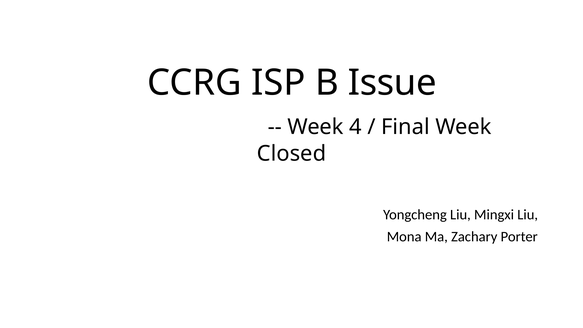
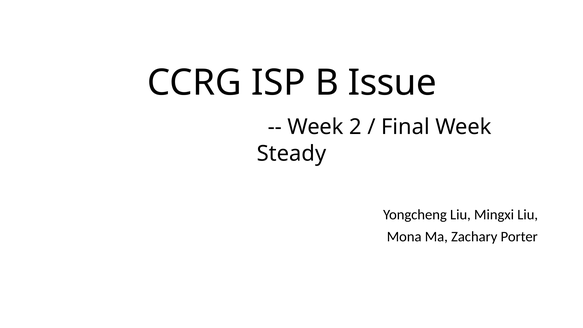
4: 4 -> 2 (356, 127)
Closed: Closed -> Steady (291, 154)
